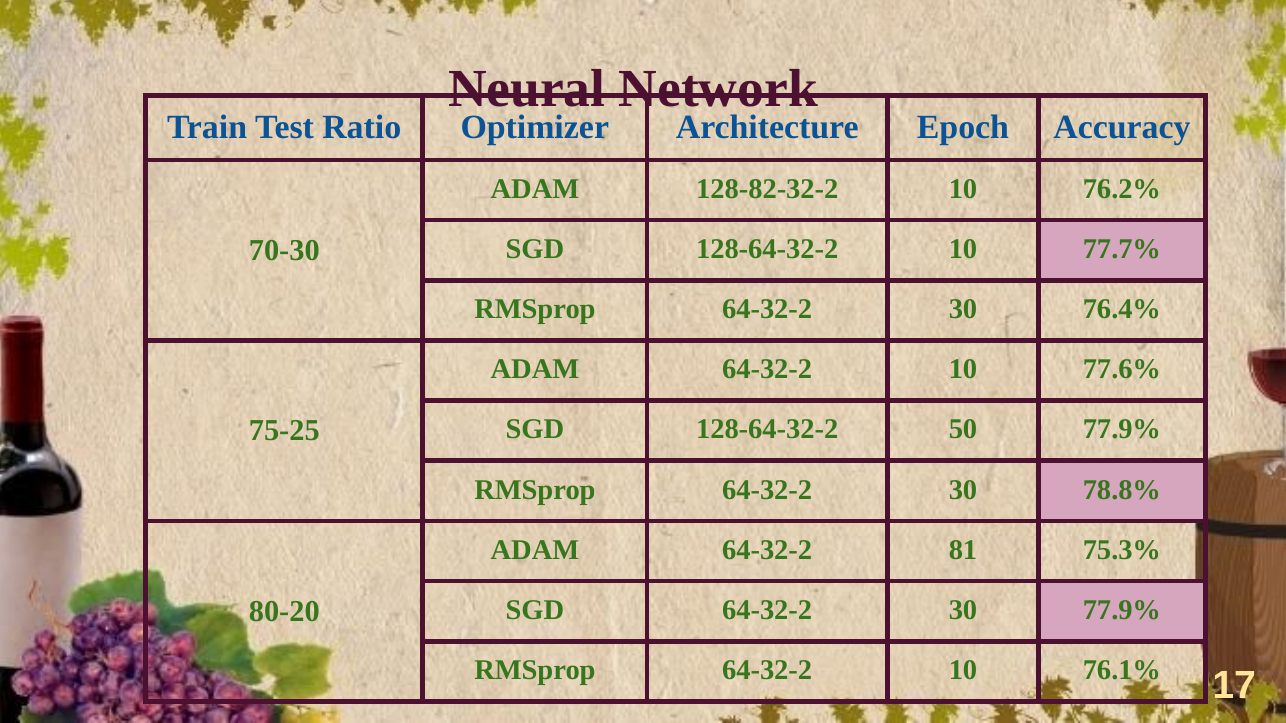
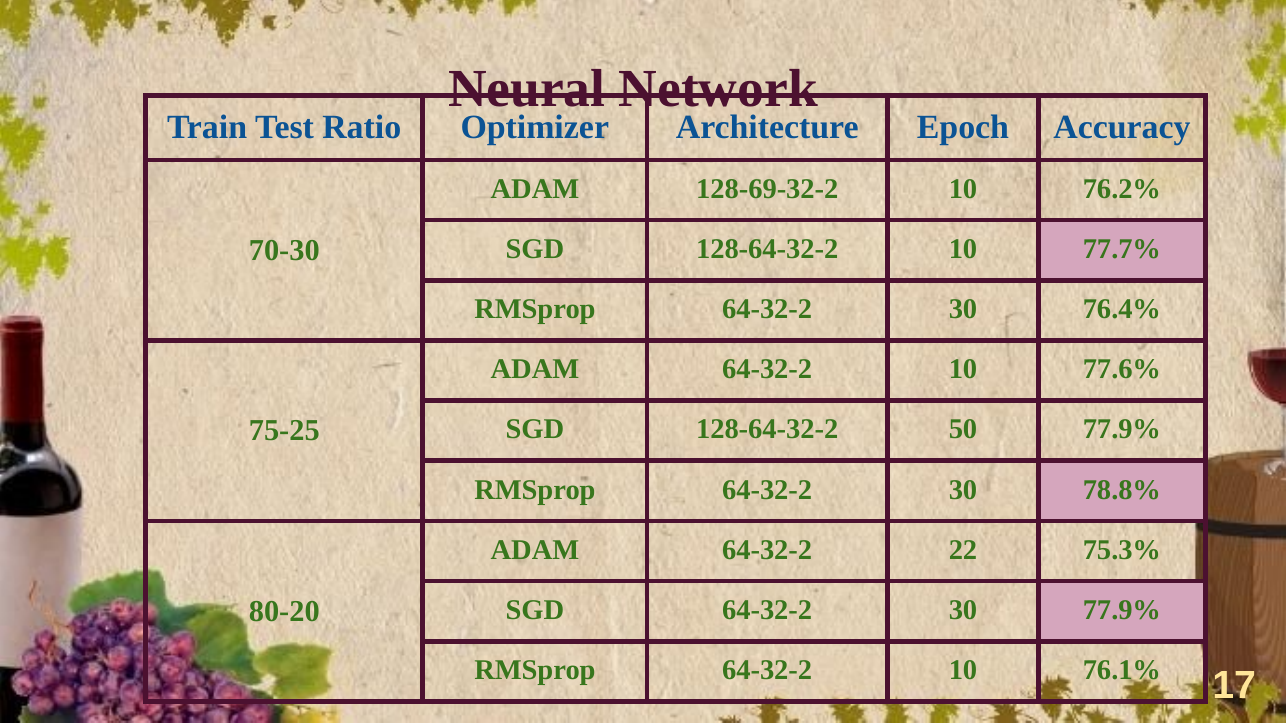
128-82-32-2: 128-82-32-2 -> 128-69-32-2 (767, 189)
81: 81 -> 22 (963, 550)
